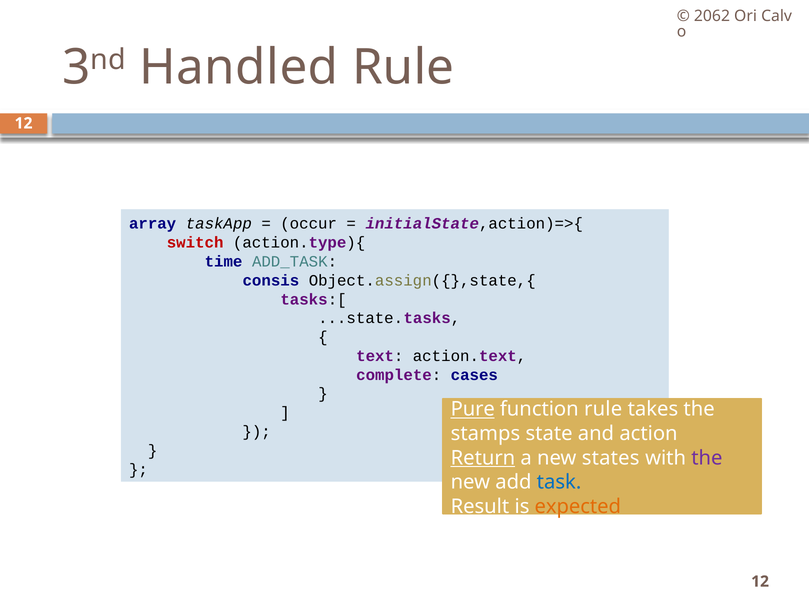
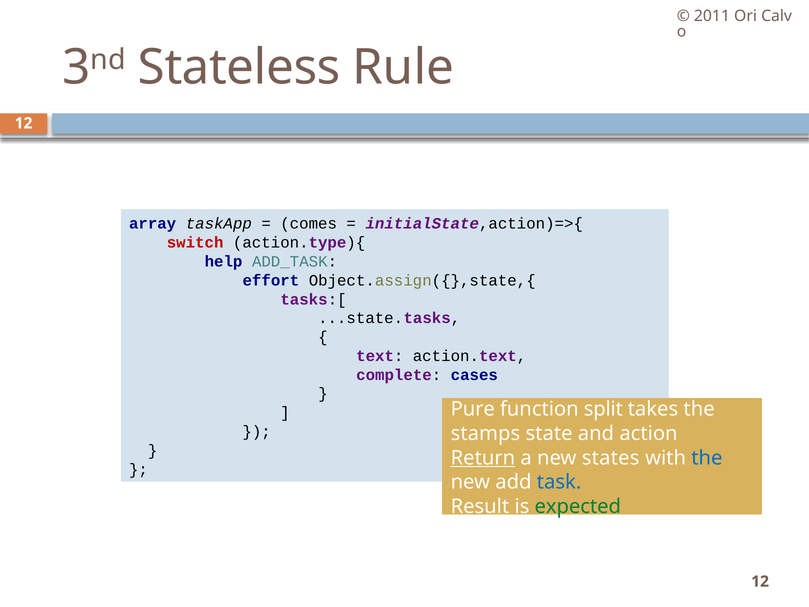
2062: 2062 -> 2011 (712, 16)
Handled: Handled -> Stateless (239, 67)
occur: occur -> comes (309, 224)
time: time -> help (224, 261)
consis: consis -> effort (271, 280)
Pure underline: present -> none (473, 409)
function rule: rule -> split (603, 409)
the colour: purple -> blue (707, 458)
expected colour: orange -> green (578, 506)
